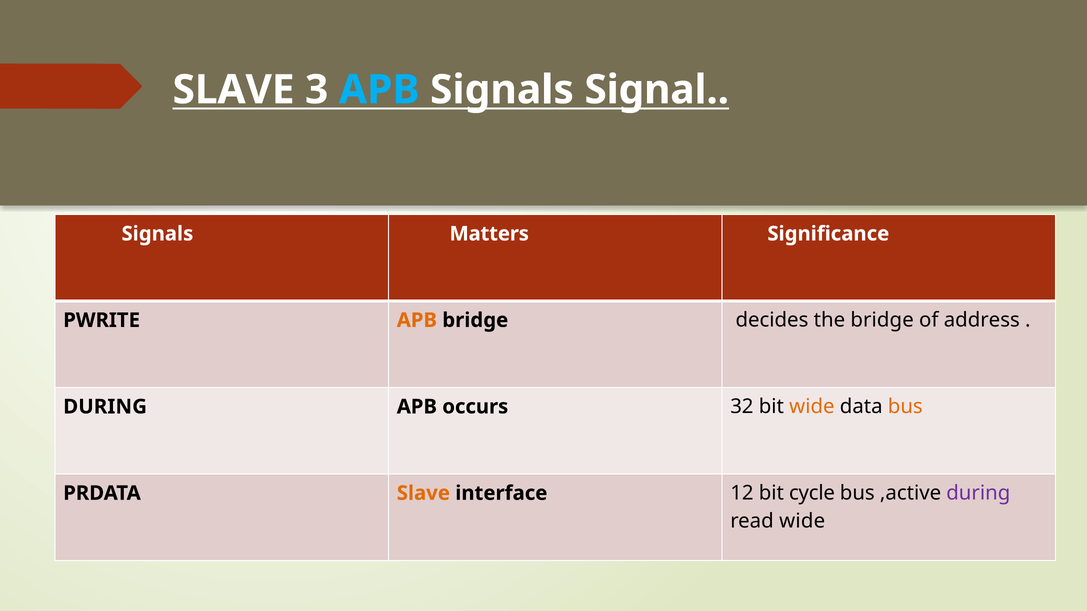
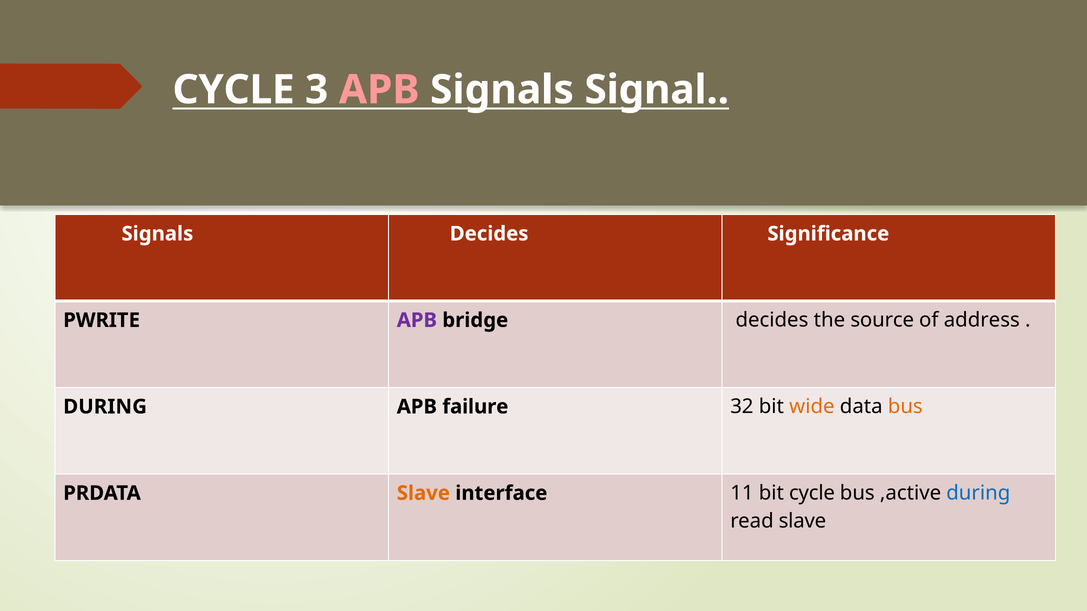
SLAVE: SLAVE -> CYCLE (234, 90)
APB colour: light blue -> pink (379, 90)
Signals Matters: Matters -> Decides (489, 234)
APB colour: orange -> purple (417, 320)
the bridge: bridge -> source (882, 320)
occurs: occurs -> failure (475, 407)
12: 12 -> 11 (742, 493)
during colour: purple -> blue (978, 493)
read wide: wide -> slave (802, 521)
